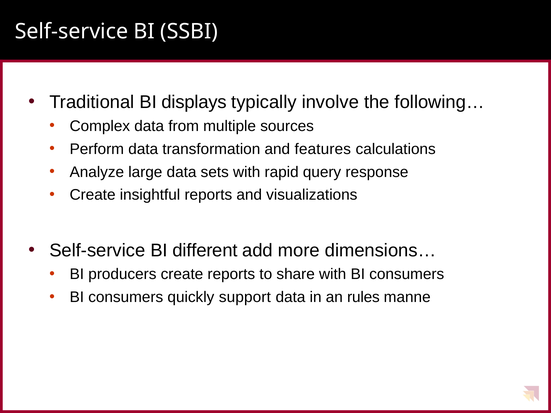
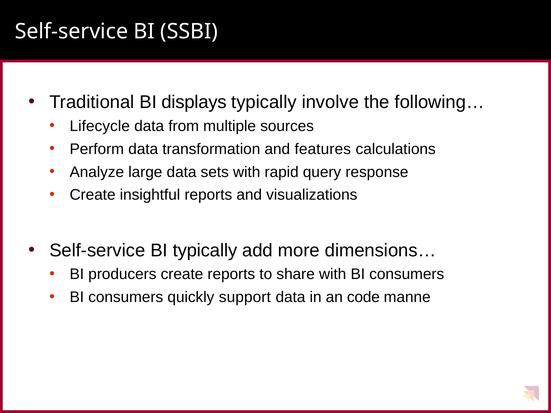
Complex: Complex -> Lifecycle (100, 126)
BI different: different -> typically (205, 251)
rules: rules -> code (363, 297)
